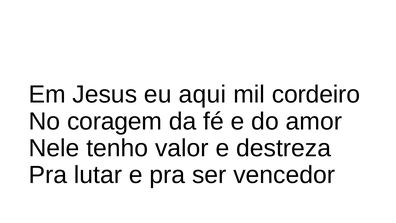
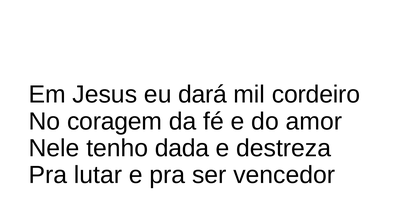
aqui: aqui -> dará (203, 94)
valor: valor -> dada (182, 148)
